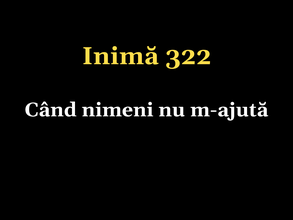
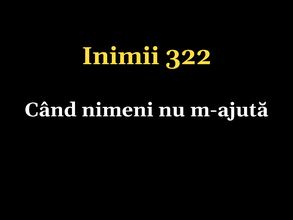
Inimă: Inimă -> Inimii (121, 56)
